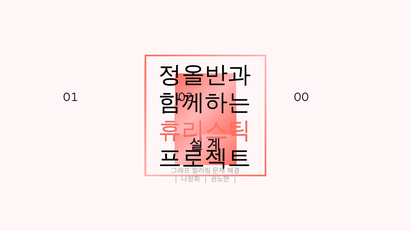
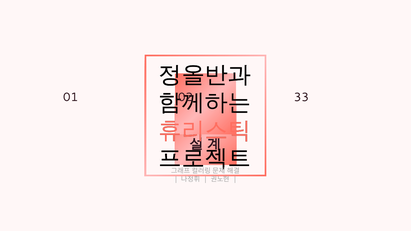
00: 00 -> 33 (301, 97)
